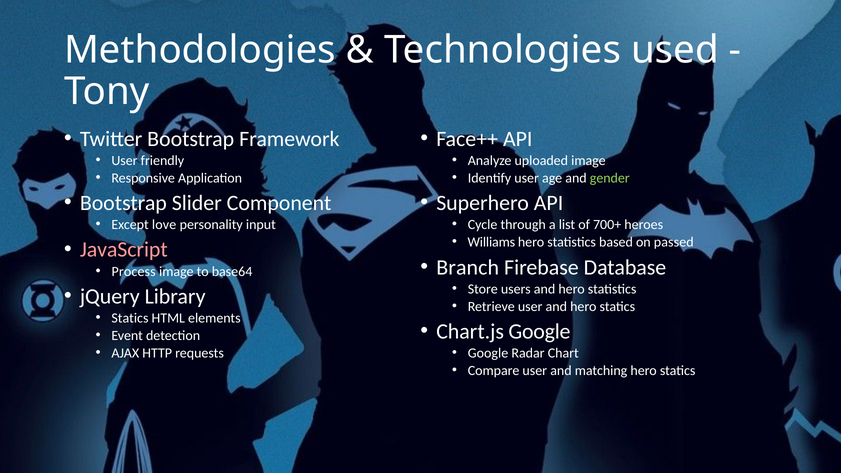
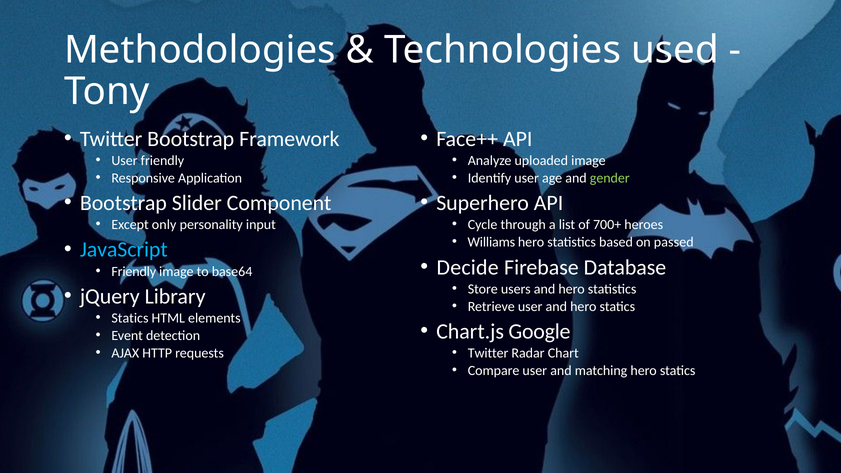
love: love -> only (164, 225)
JavaScript colour: pink -> light blue (124, 250)
Branch: Branch -> Decide (468, 267)
Process: Process -> Friendly (134, 271)
Google: Google -> Twitter (488, 353)
